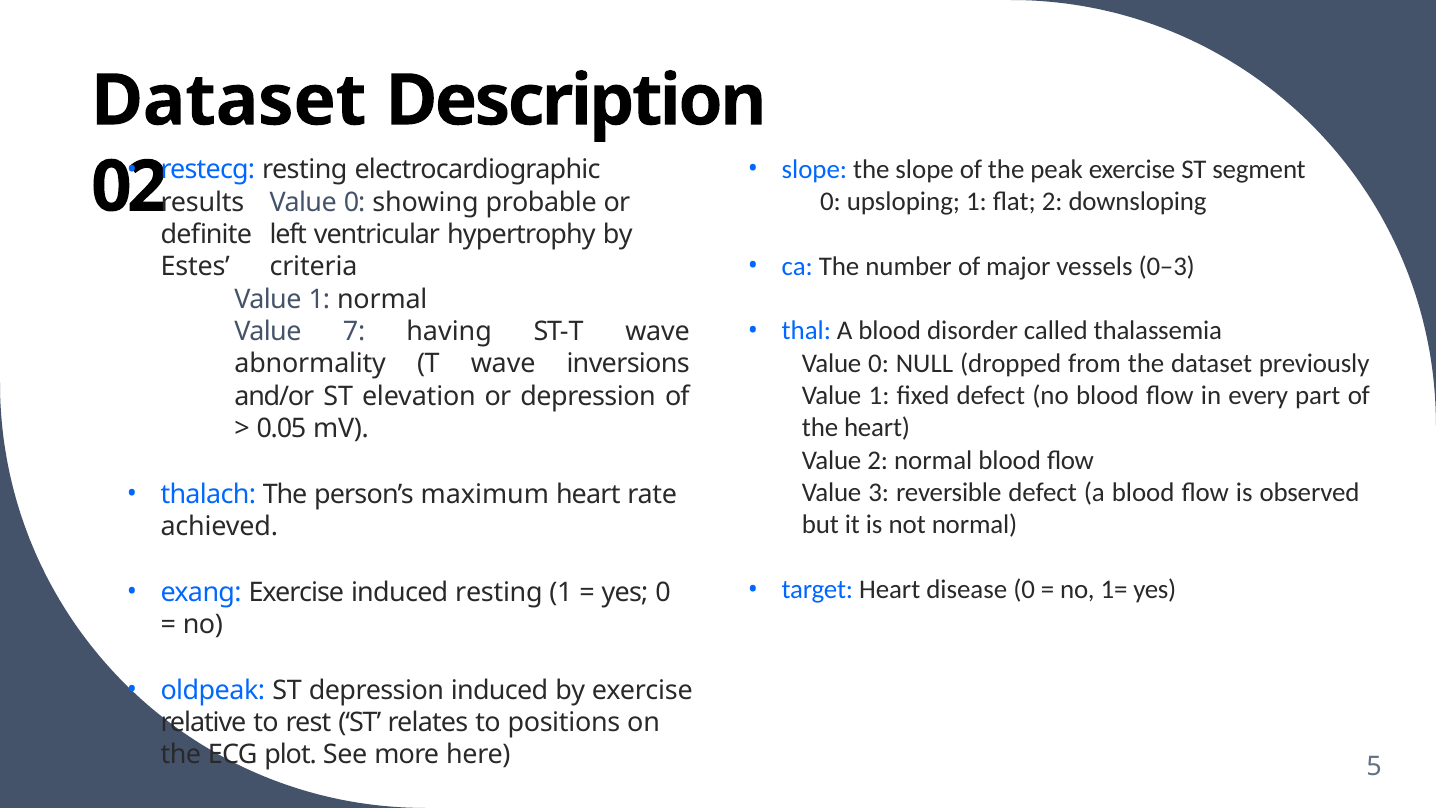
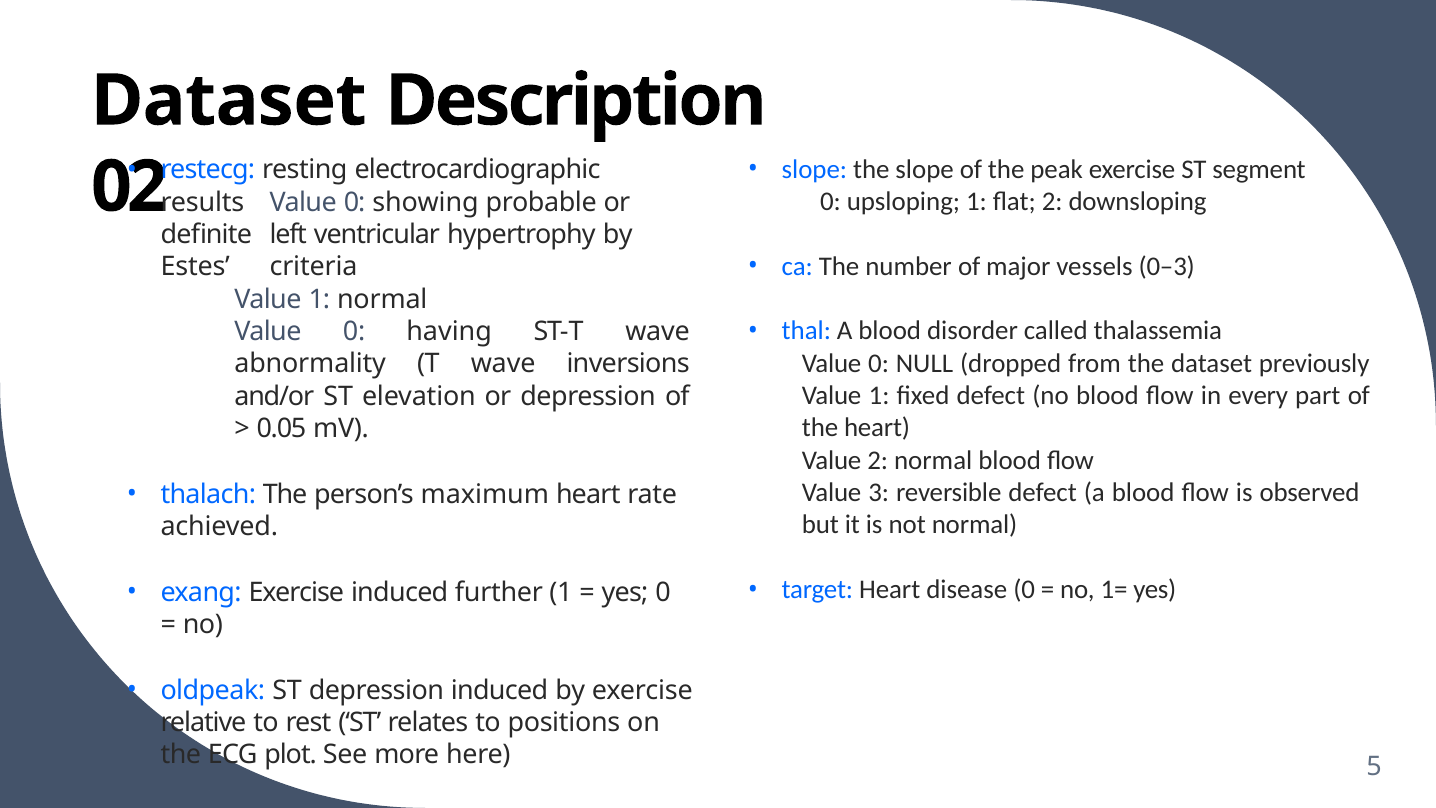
7: 7 -> 0 (354, 331)
induced resting: resting -> further (499, 592)
